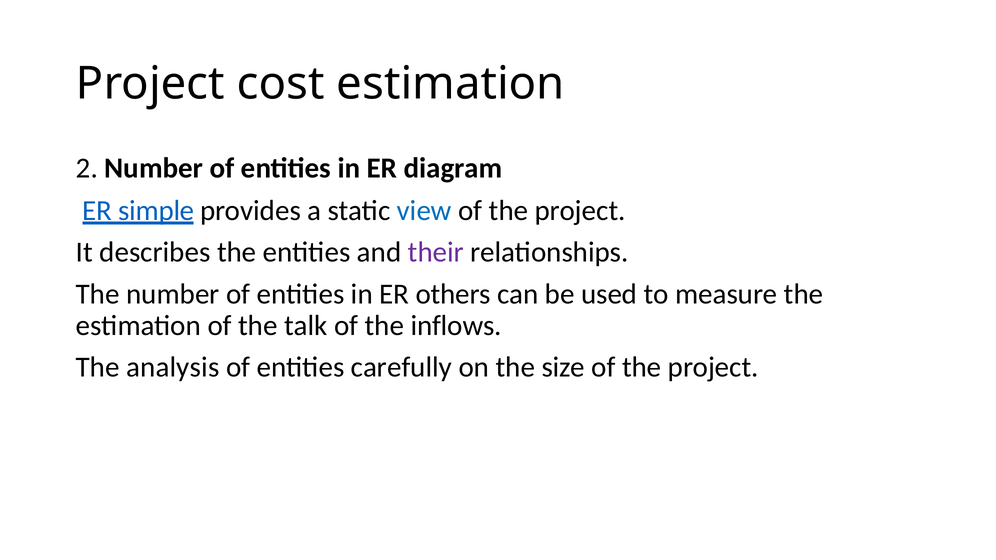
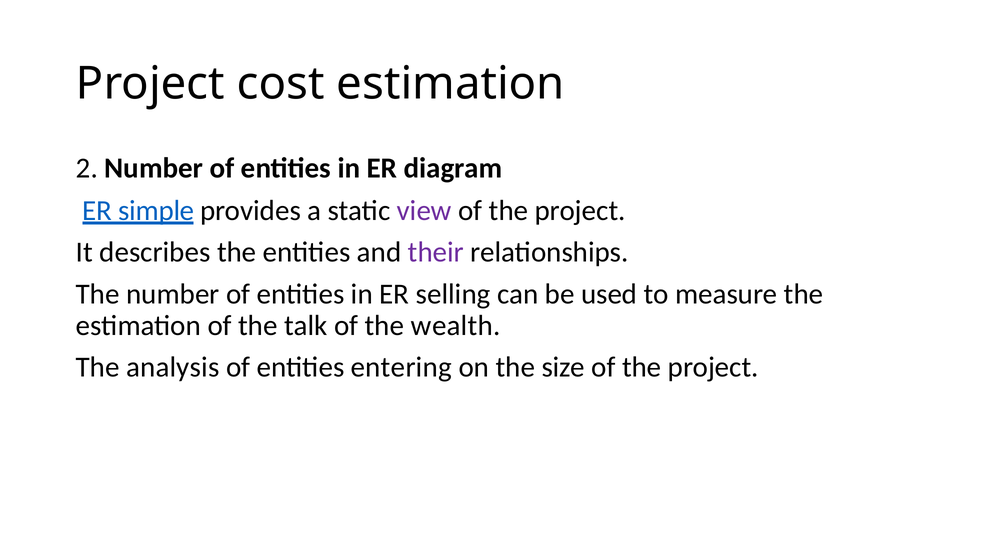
view colour: blue -> purple (424, 211)
others: others -> selling (453, 294)
inflows: inflows -> wealth (456, 326)
carefully: carefully -> entering (401, 367)
